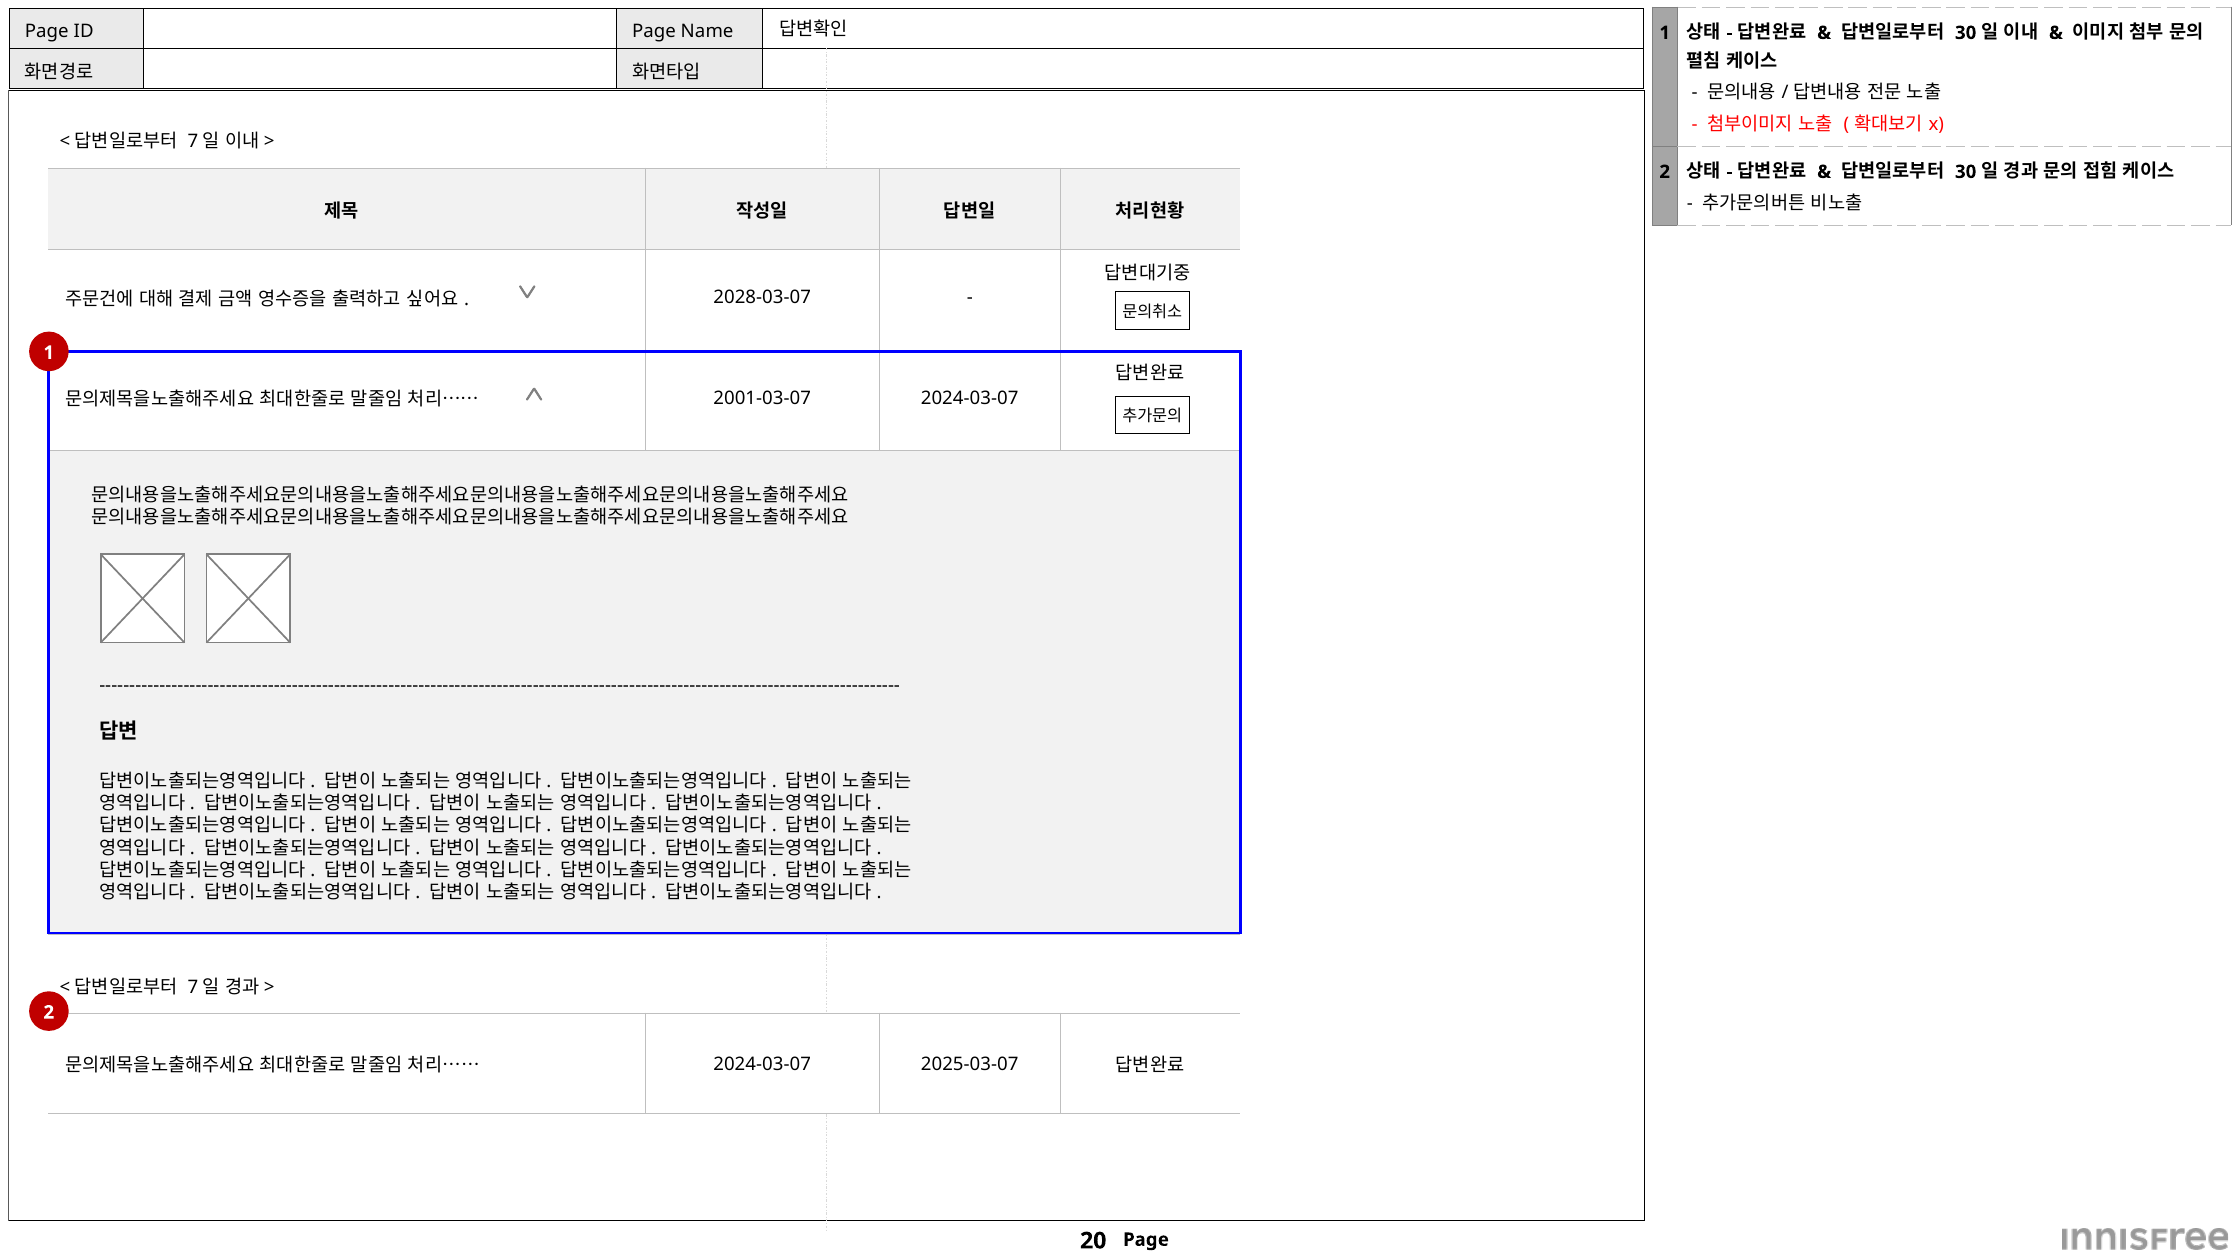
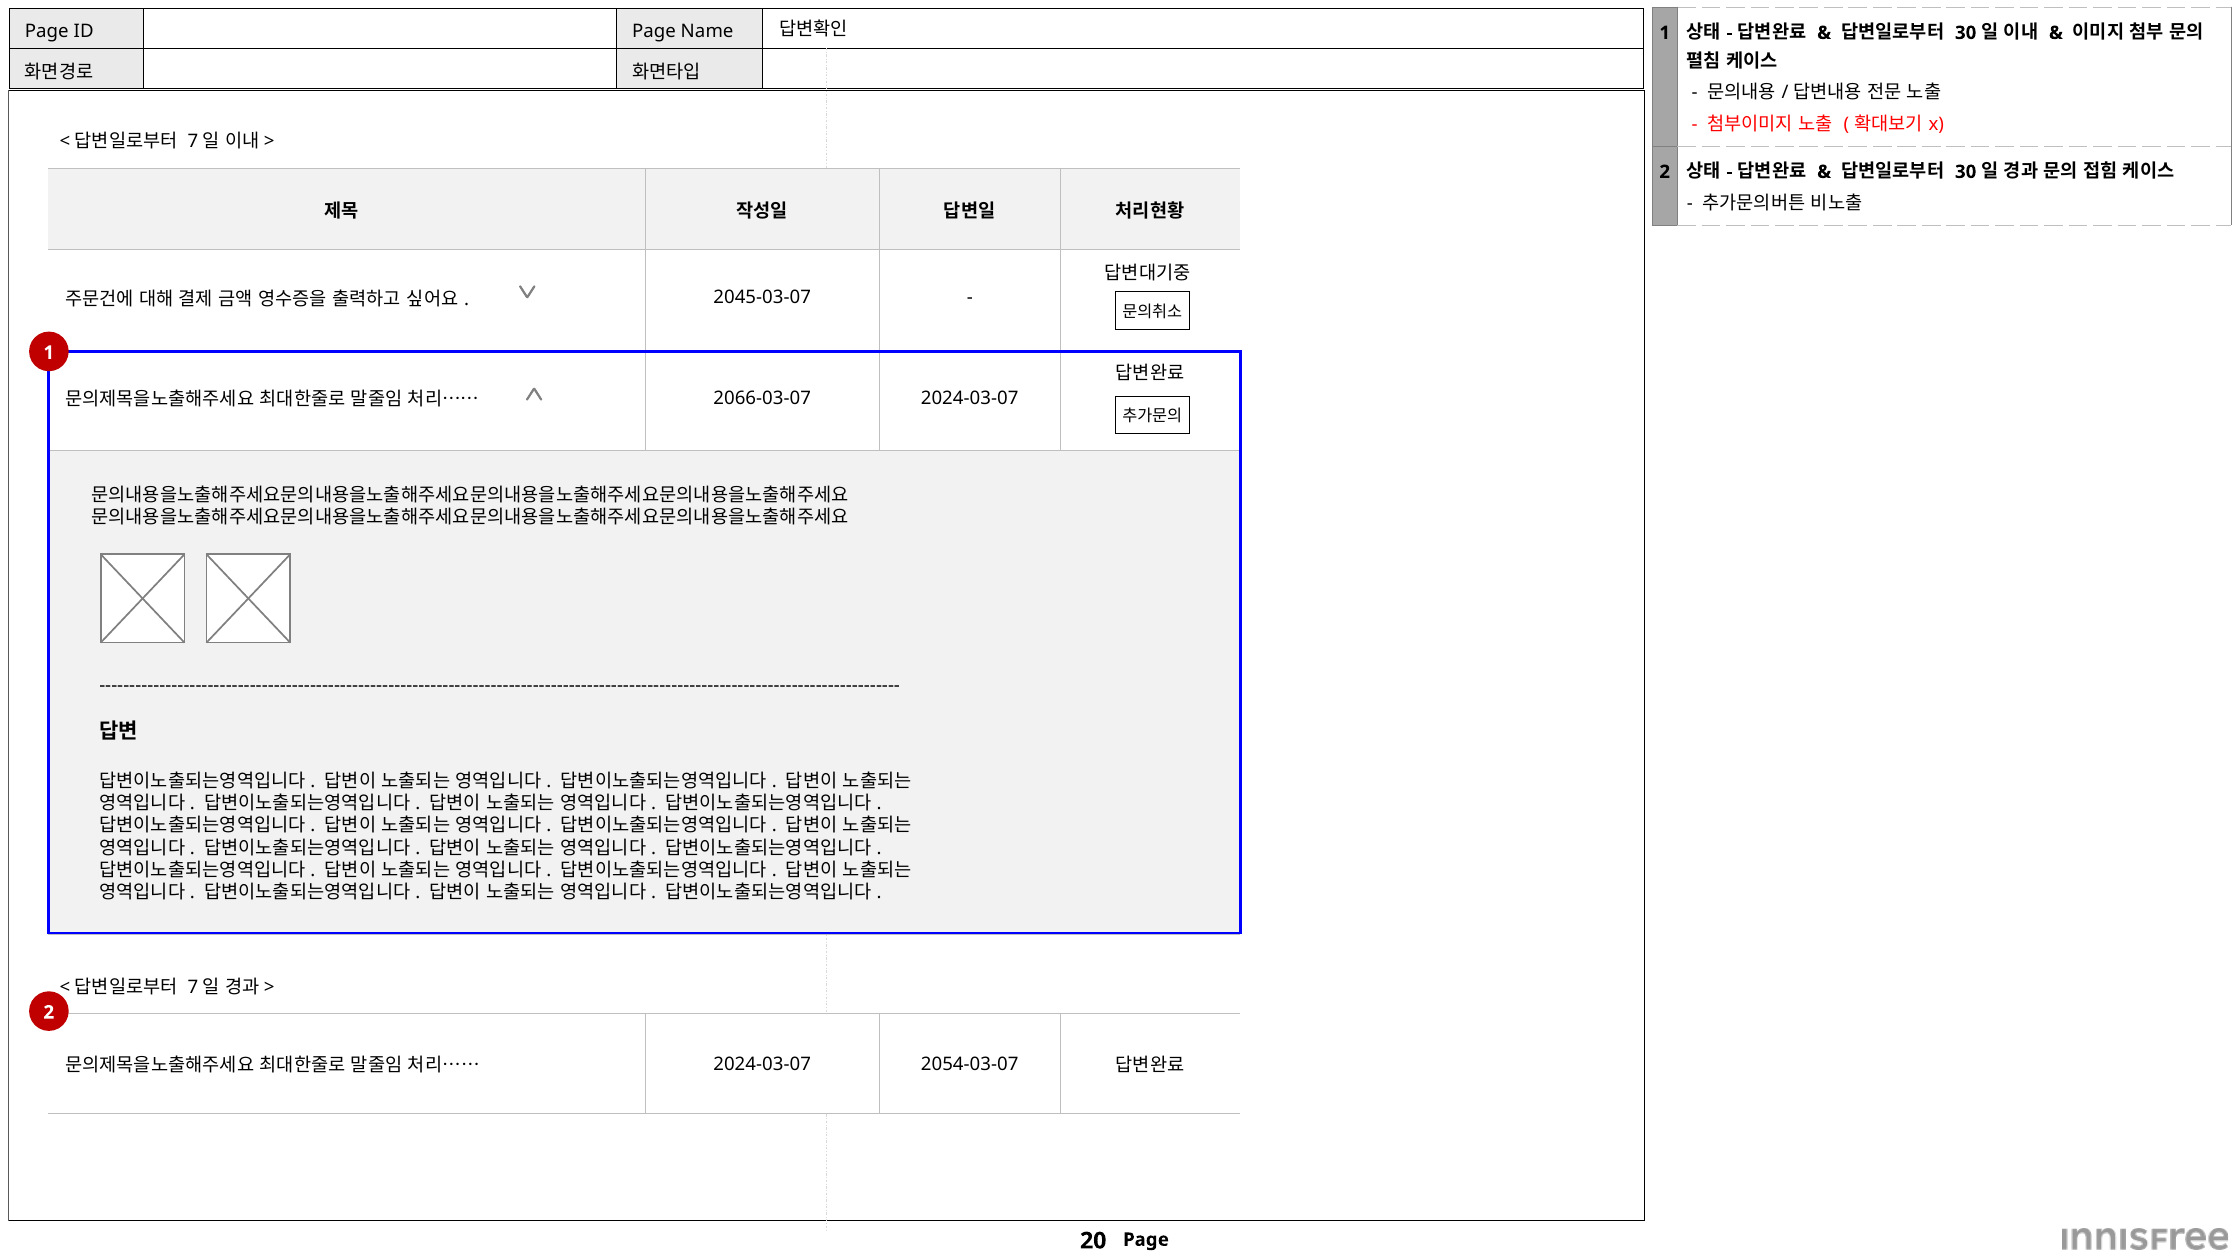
2028-03-07: 2028-03-07 -> 2045-03-07 (762, 298)
2001-03-07: 2001-03-07 -> 2066-03-07 (762, 398)
2025-03-07: 2025-03-07 -> 2054-03-07 (970, 1064)
